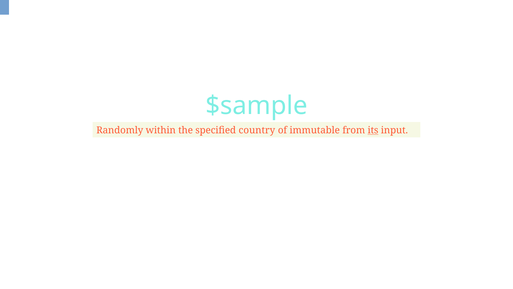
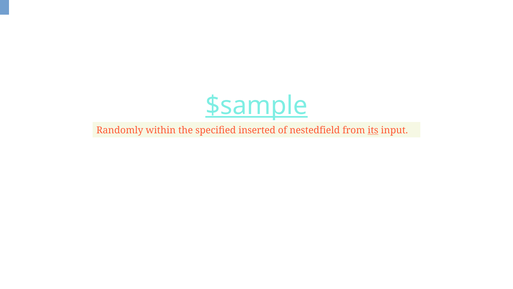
$sample underline: none -> present (256, 106)
country: country -> inserted (257, 130)
immutable: immutable -> nestedfield (315, 130)
